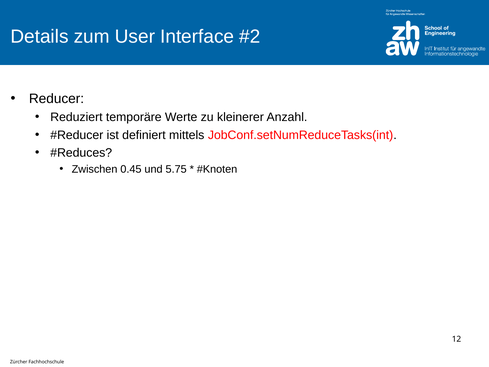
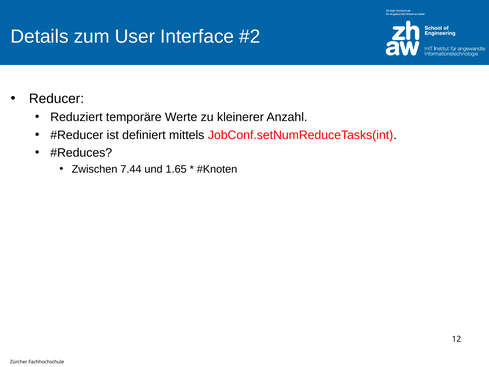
0.45: 0.45 -> 7.44 (131, 169)
5.75: 5.75 -> 1.65 (176, 169)
